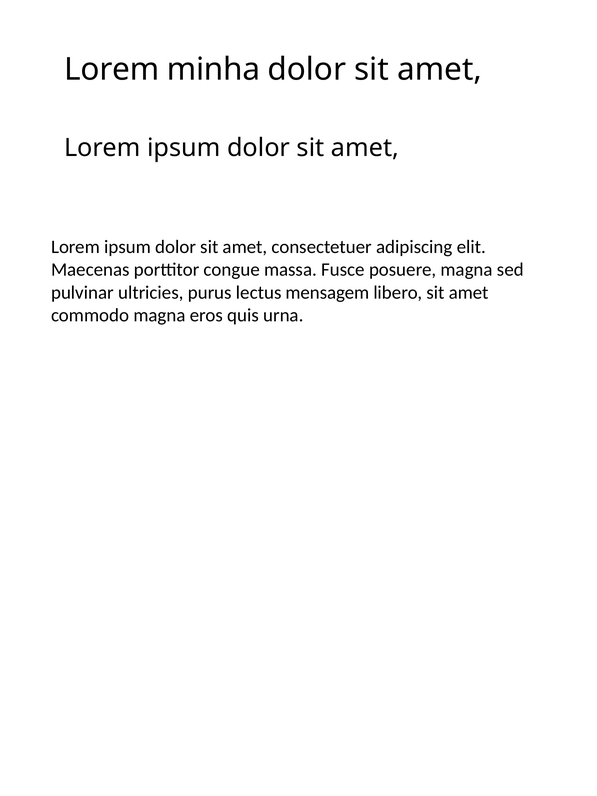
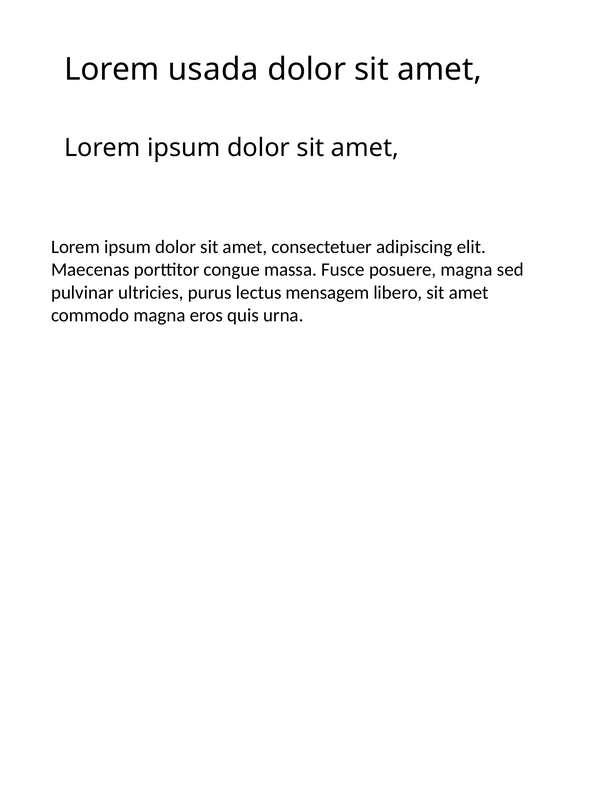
minha: minha -> usada (213, 69)
